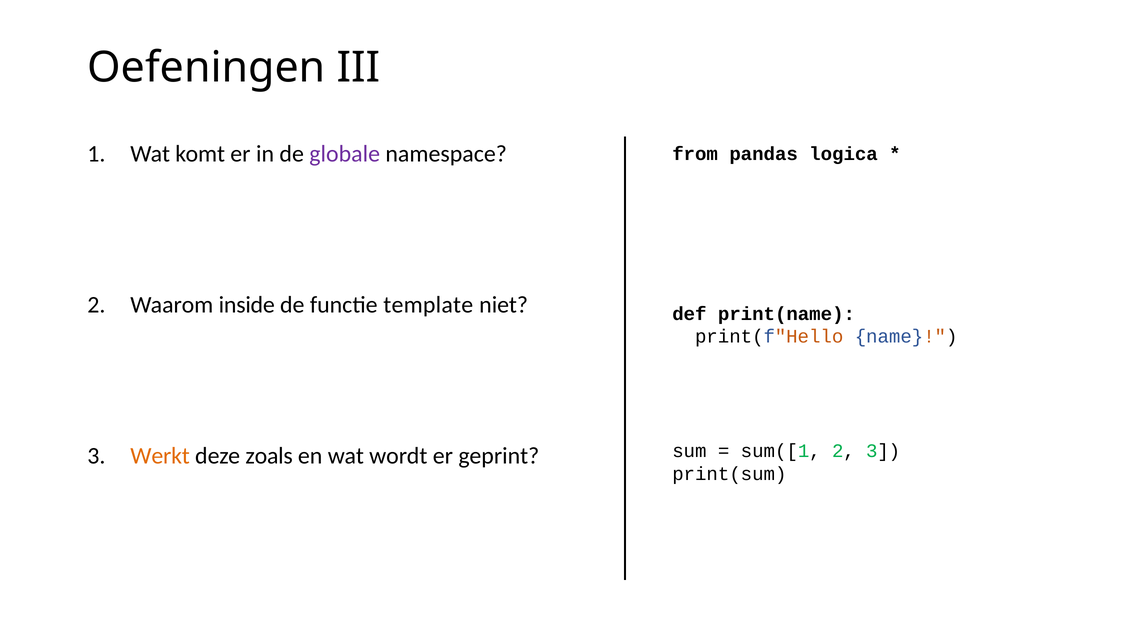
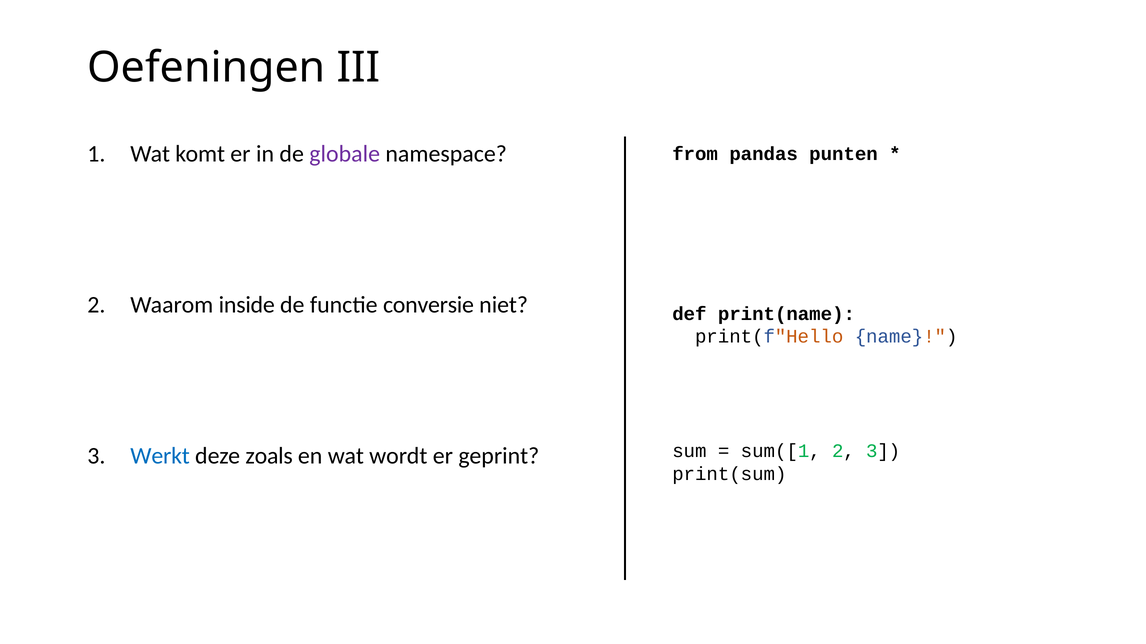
logica: logica -> punten (844, 154)
template: template -> conversie (428, 305)
Werkt colour: orange -> blue (160, 456)
